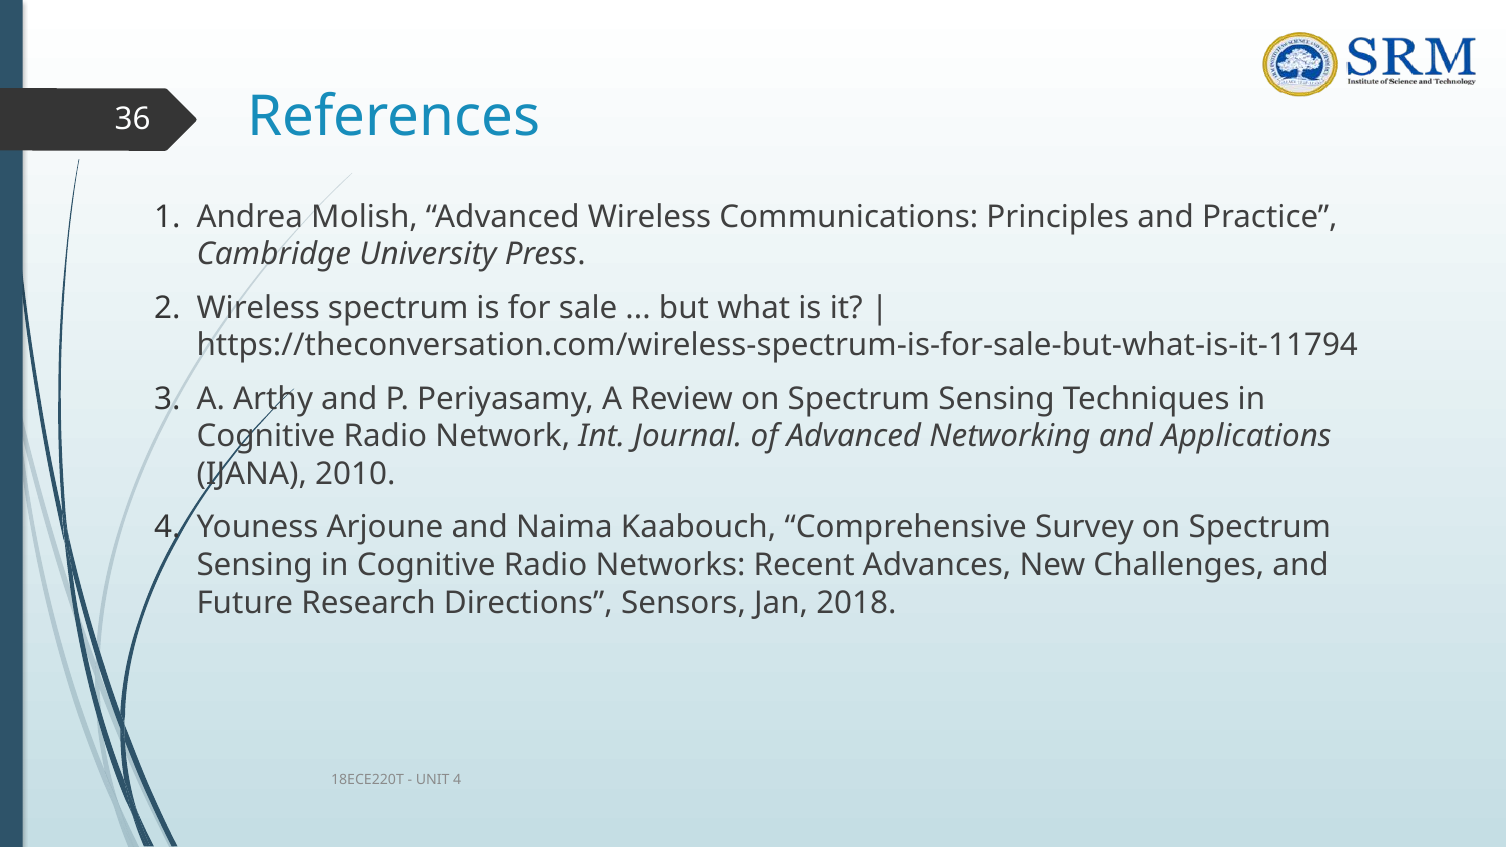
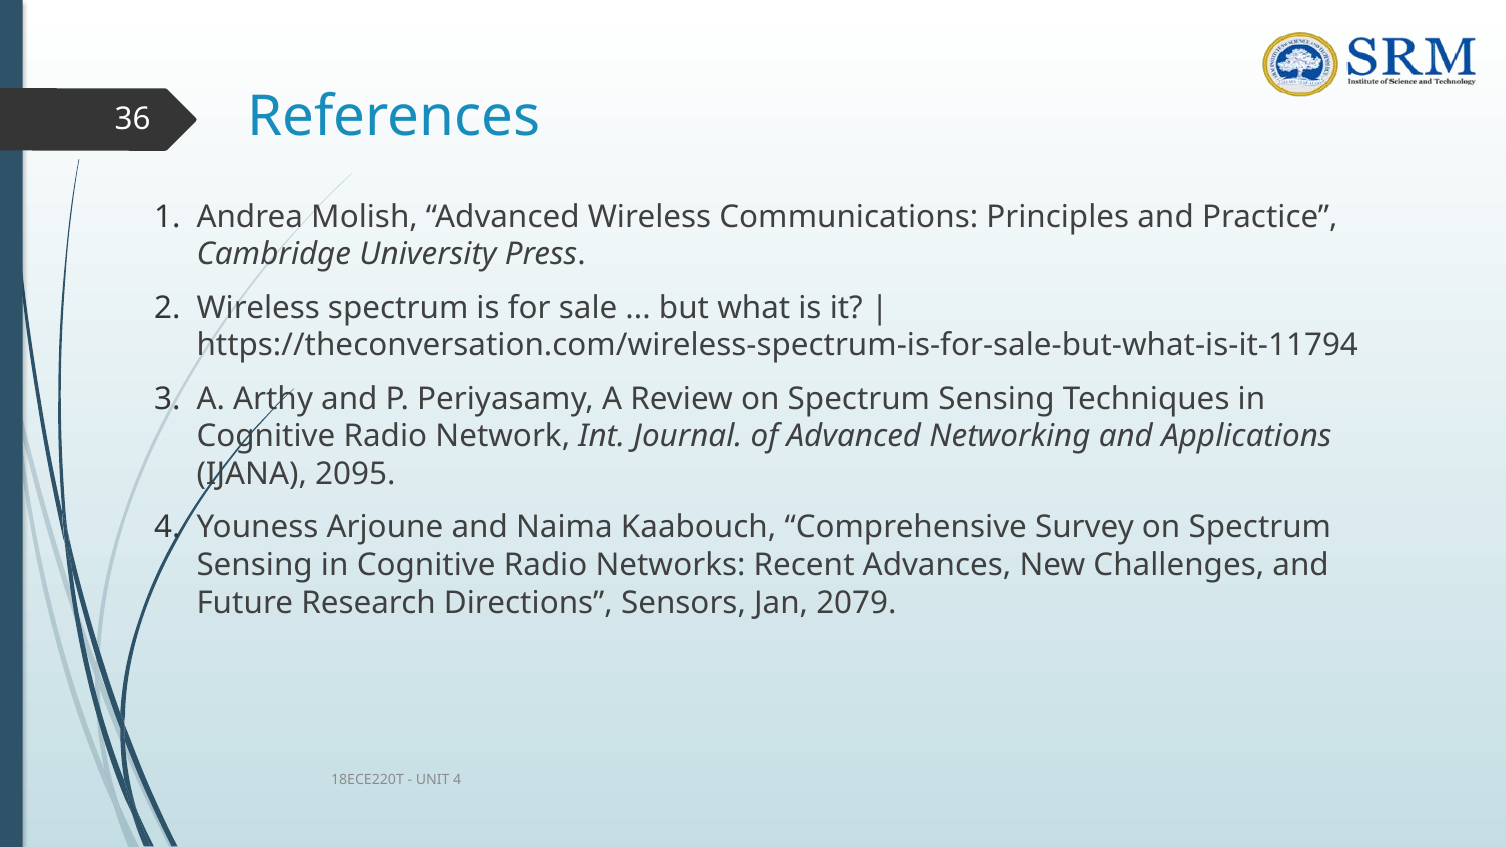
2010: 2010 -> 2095 (355, 474)
2018: 2018 -> 2079 (856, 603)
